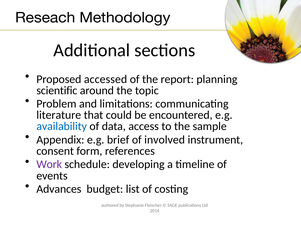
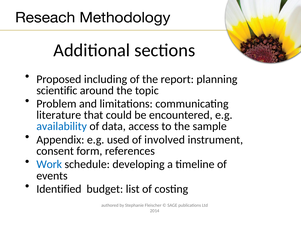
accessed: accessed -> including (106, 79)
brief: brief -> used (118, 140)
Work colour: purple -> blue (49, 164)
Advances: Advances -> Identified (59, 189)
